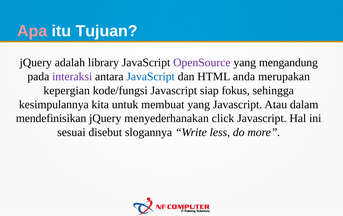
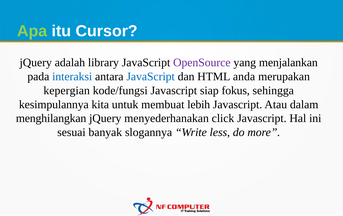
Apa colour: pink -> light green (32, 31)
Tujuan: Tujuan -> Cursor (107, 31)
mengandung: mengandung -> menjalankan (288, 63)
interaksi colour: purple -> blue (72, 77)
membuat yang: yang -> lebih (199, 105)
mendefinisikan: mendefinisikan -> menghilangkan (51, 118)
disebut: disebut -> banyak (105, 132)
